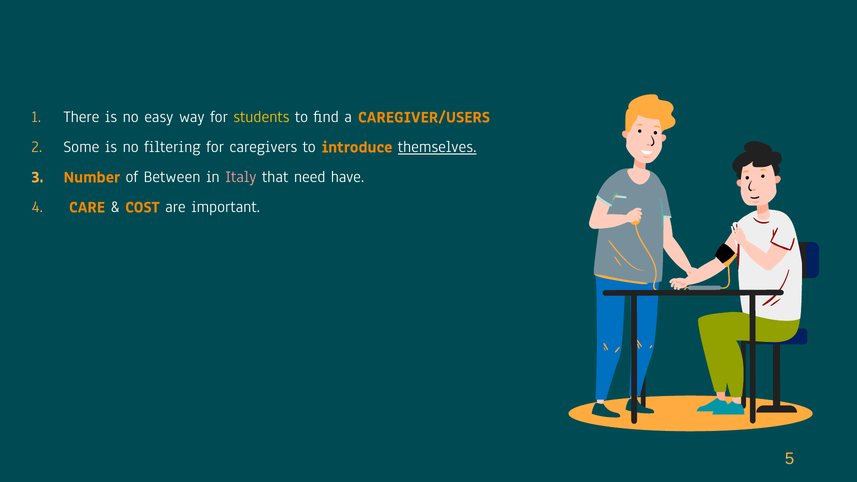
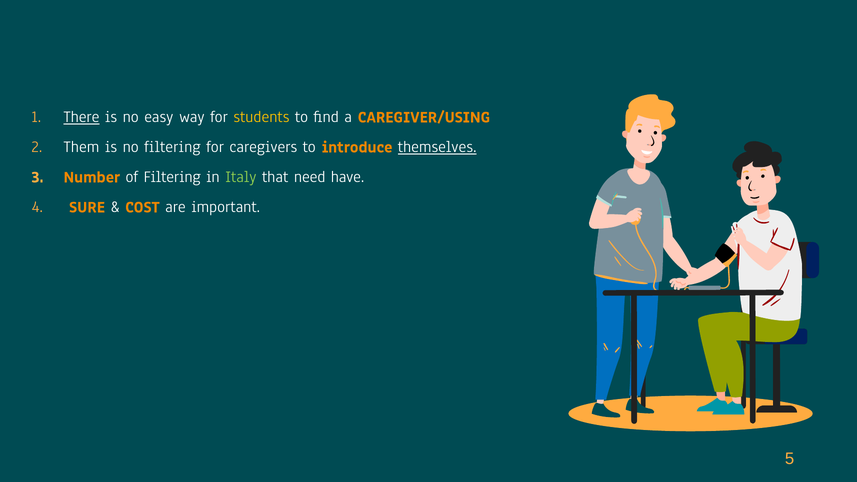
There underline: none -> present (81, 117)
CAREGIVER/USERS: CAREGIVER/USERS -> CAREGIVER/USING (424, 117)
Some: Some -> Them (81, 147)
of Between: Between -> Filtering (172, 177)
Italy colour: pink -> light green (241, 177)
CARE: CARE -> SURE (87, 207)
